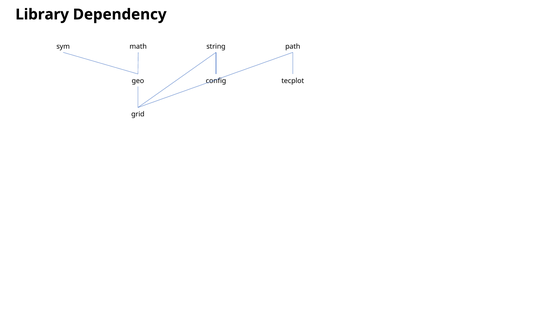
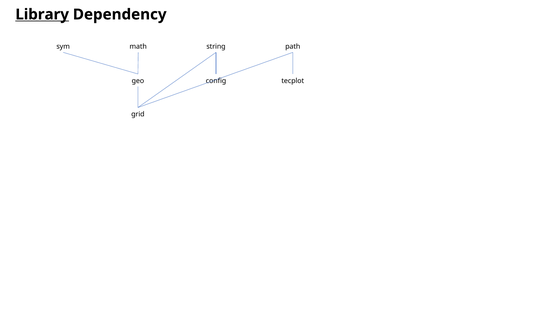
Library underline: none -> present (42, 14)
